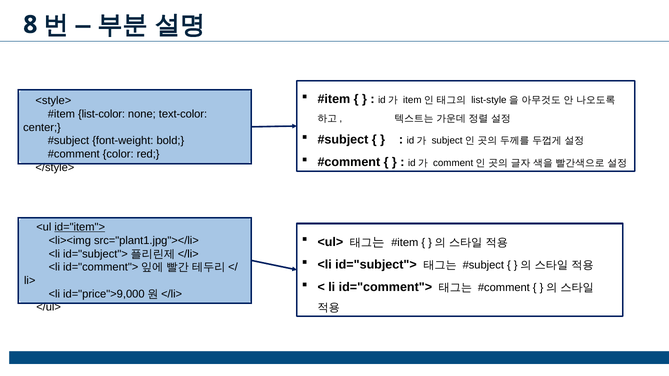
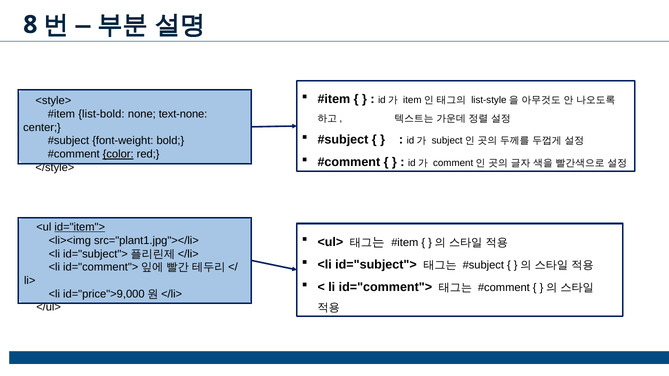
list-color: list-color -> list-bold (101, 114)
text-color: text-color -> text-none (183, 114)
color underline: none -> present (118, 154)
